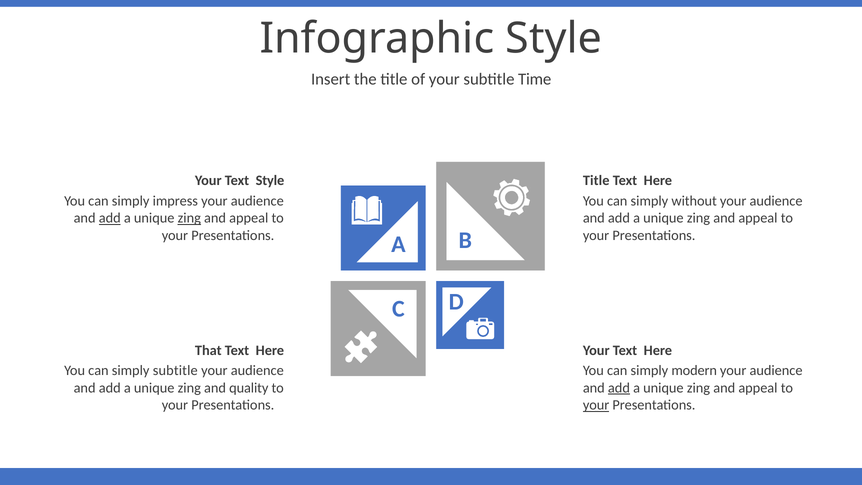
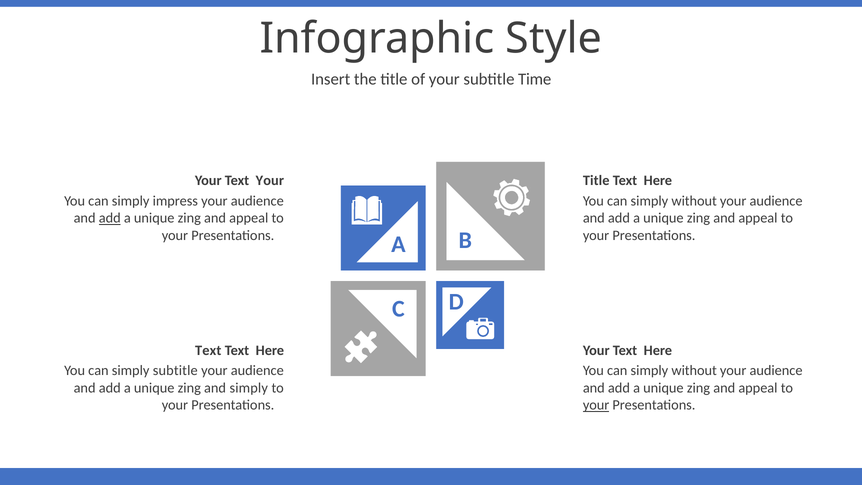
Text Style: Style -> Your (270, 180)
zing underline: present -> none (189, 218)
That: That -> Text (208, 350)
modern: modern -> without (694, 371)
and quality: quality -> simply (249, 388)
add underline: present -> none (619, 388)
